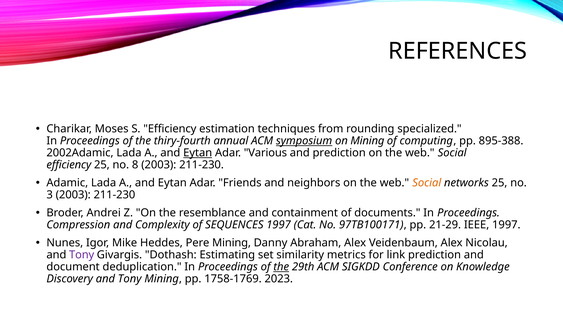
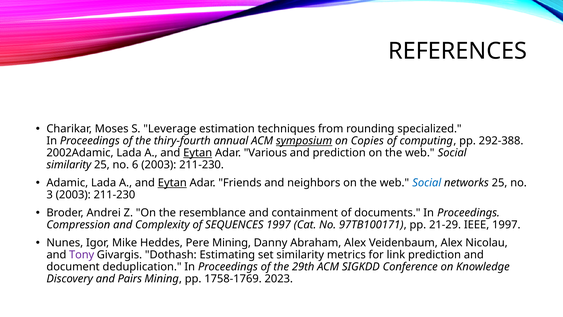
S Efficiency: Efficiency -> Leverage (170, 129)
on Mining: Mining -> Copies (367, 141)
895-388: 895-388 -> 292-388 (501, 141)
efficiency: efficiency -> similarity (69, 165)
8: 8 -> 6 (135, 165)
Eytan underline: none -> present (172, 183)
Social colour: orange -> blue (427, 183)
the underline: present -> none (281, 267)
Discovery and Tony: Tony -> Pairs (130, 279)
